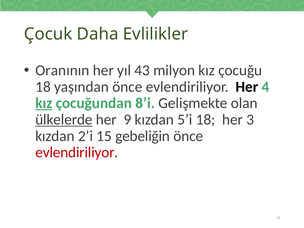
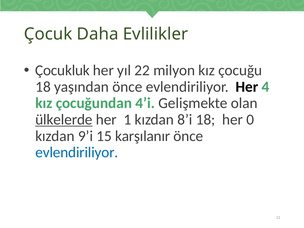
Oranının: Oranının -> Çocukluk (63, 70)
43: 43 -> 22 (142, 70)
kız underline: present -> none (44, 103)
8’i: 8’i -> 4’i (145, 103)
9: 9 -> 1 (127, 120)
5’i: 5’i -> 8’i (185, 120)
3: 3 -> 0 (250, 120)
2’i: 2’i -> 9’i (86, 136)
gebeliğin: gebeliğin -> karşılanır (143, 136)
evlendiriliyor colour: red -> blue (77, 152)
